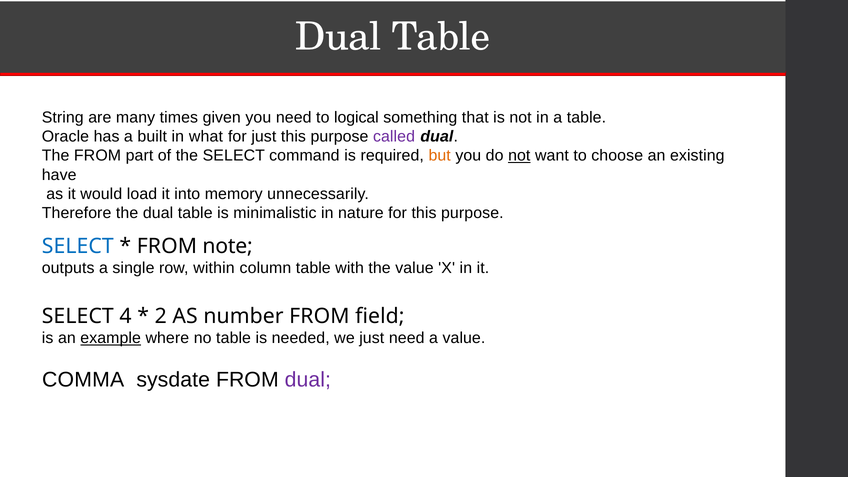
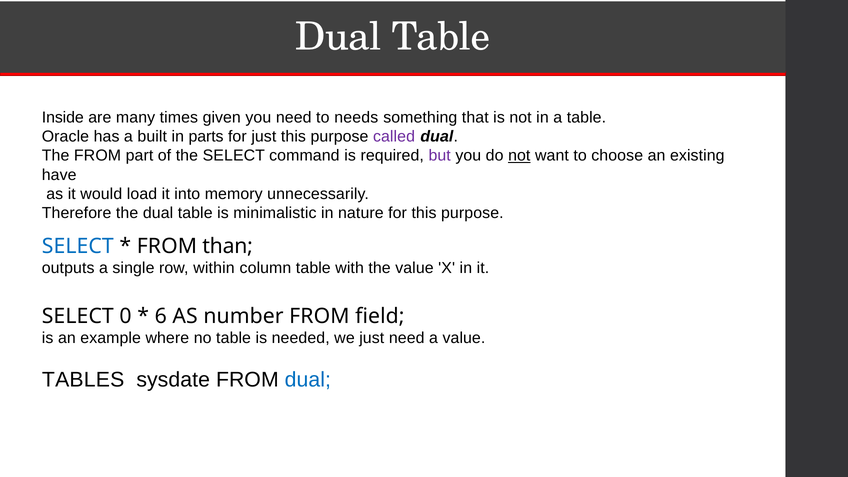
String: String -> Inside (63, 118)
logical: logical -> needs (356, 118)
what: what -> parts (206, 137)
but colour: orange -> purple (440, 156)
note: note -> than (228, 246)
4: 4 -> 0 (125, 316)
2: 2 -> 6 (161, 316)
example underline: present -> none (111, 338)
COMMA: COMMA -> TABLES (83, 380)
dual colour: purple -> blue (308, 380)
